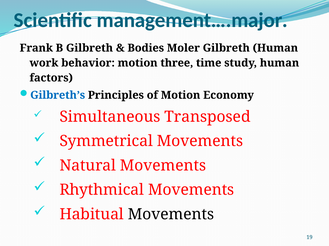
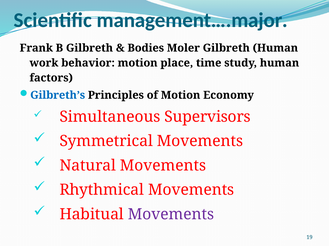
three: three -> place (177, 63)
Transposed: Transposed -> Supervisors (208, 117)
Movements colour: black -> purple (171, 215)
